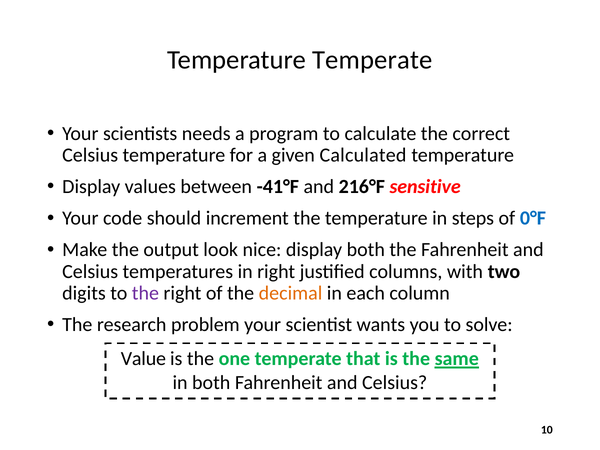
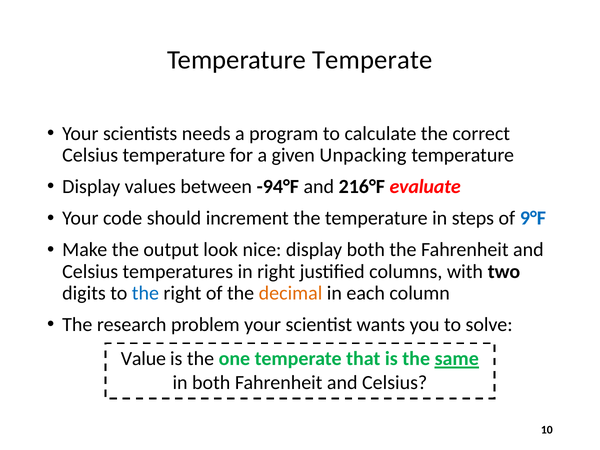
Calculated: Calculated -> Unpacking (363, 155)
-41°F: -41°F -> -94°F (278, 187)
sensitive: sensitive -> evaluate (425, 187)
0°F: 0°F -> 9°F (533, 218)
the colour: purple -> blue (145, 293)
